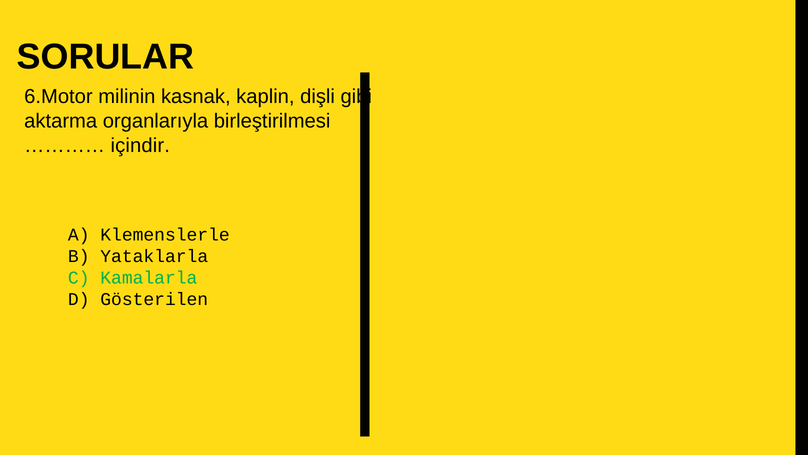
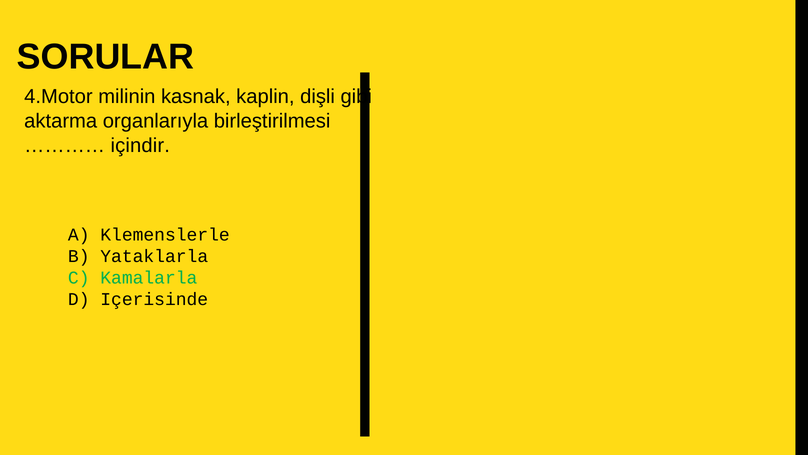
6.Motor: 6.Motor -> 4.Motor (58, 97)
Gösterilen: Gösterilen -> Içerisinde (154, 299)
